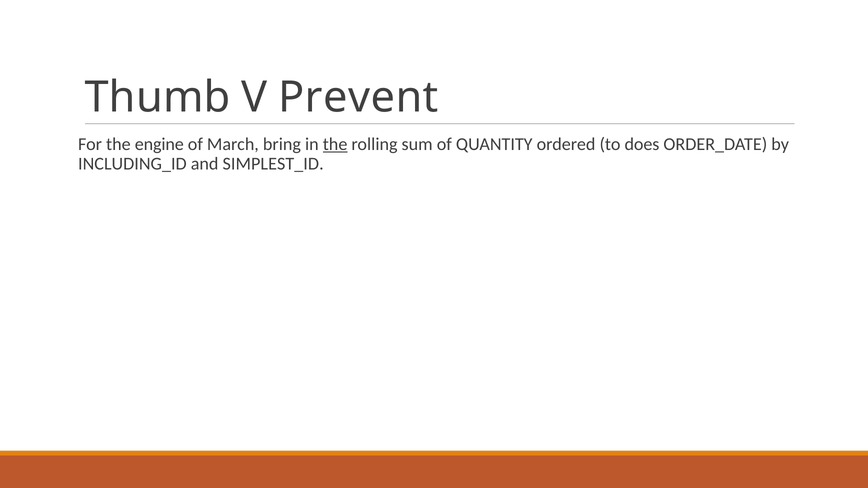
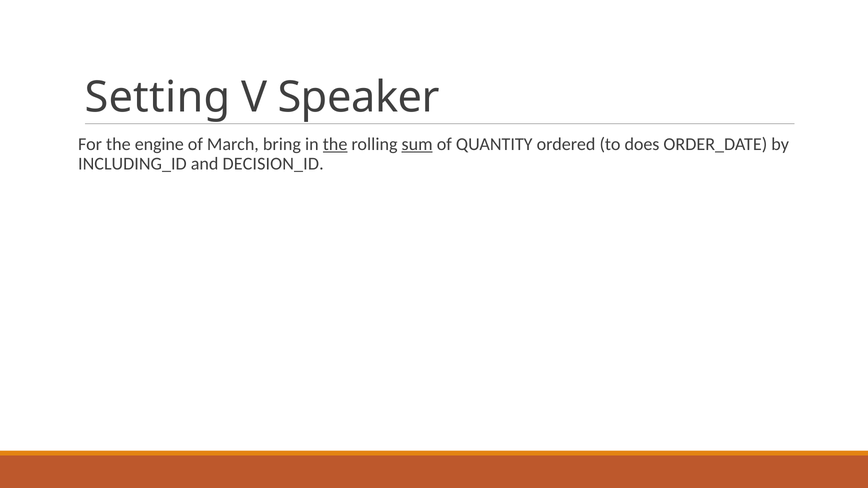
Thumb: Thumb -> Setting (158, 97)
Prevent: Prevent -> Speaker (359, 97)
sum underline: none -> present (417, 144)
SIMPLEST_ID: SIMPLEST_ID -> DECISION_ID (273, 164)
